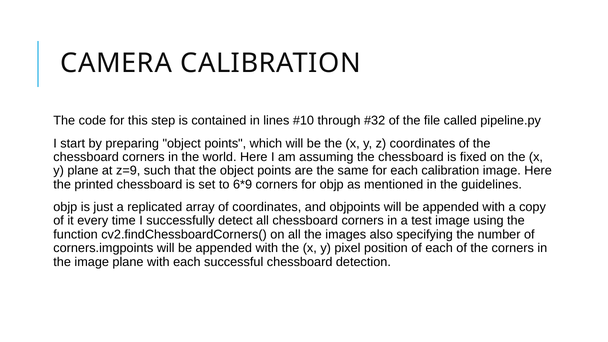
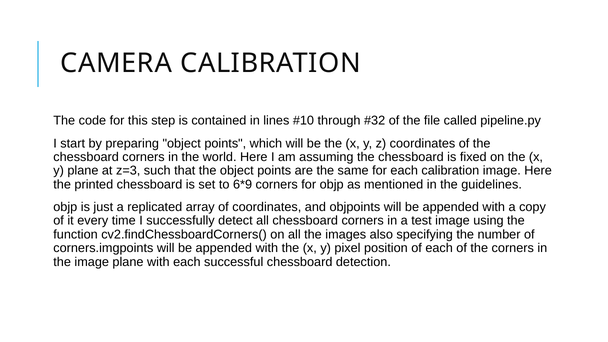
z=9: z=9 -> z=3 (128, 171)
